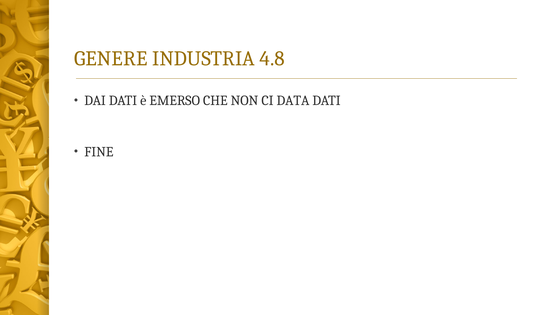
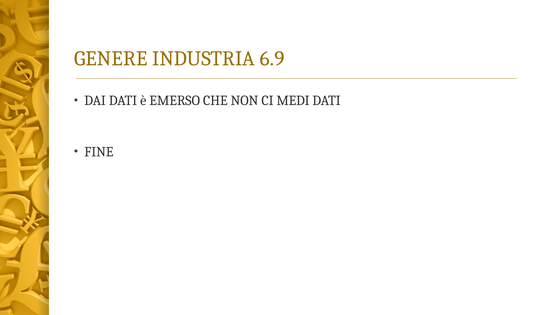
4.8: 4.8 -> 6.9 (272, 58)
DATA: DATA -> MEDI (293, 100)
